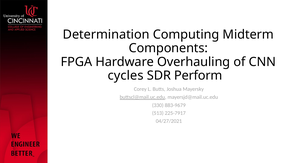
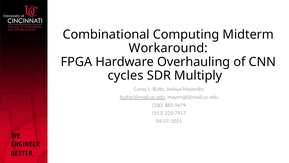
Determination: Determination -> Combinational (106, 34)
Components: Components -> Workaround (168, 48)
Perform: Perform -> Multiply (198, 75)
